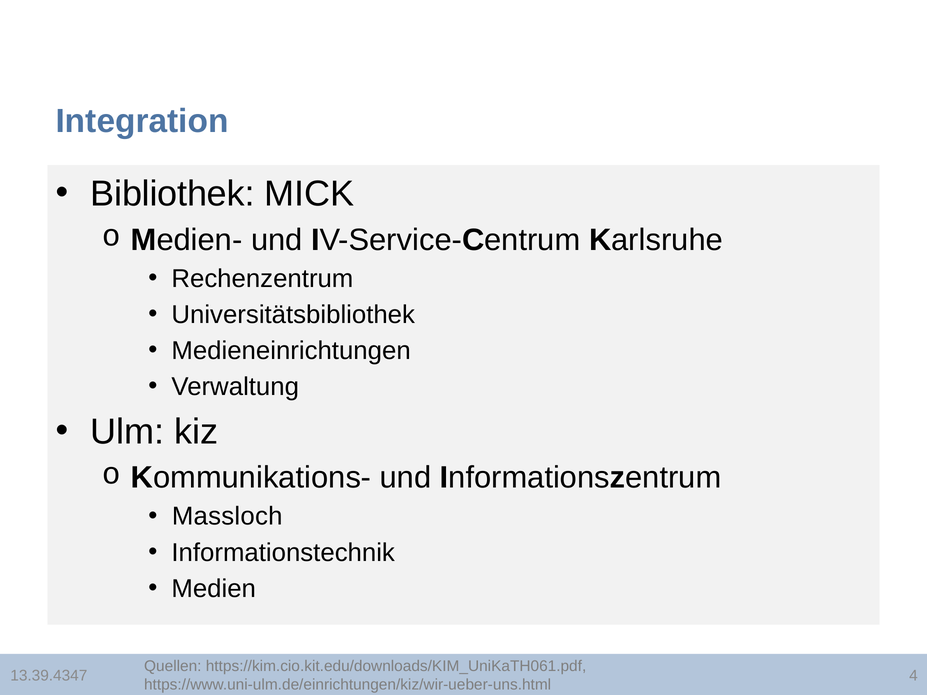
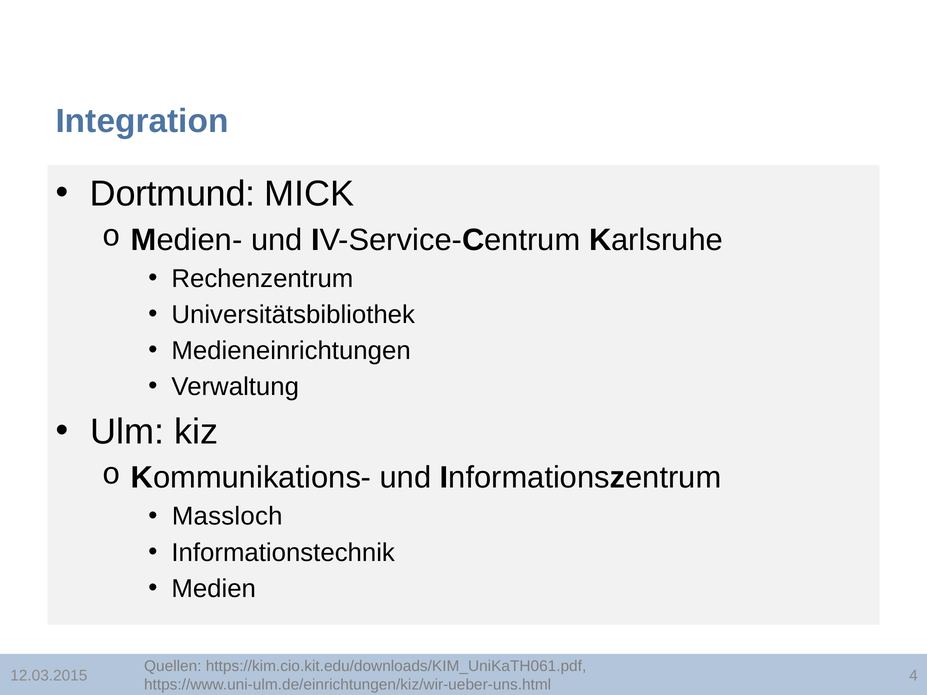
Bibliothek: Bibliothek -> Dortmund (173, 194)
13.39.4347: 13.39.4347 -> 12.03.2015 (49, 676)
